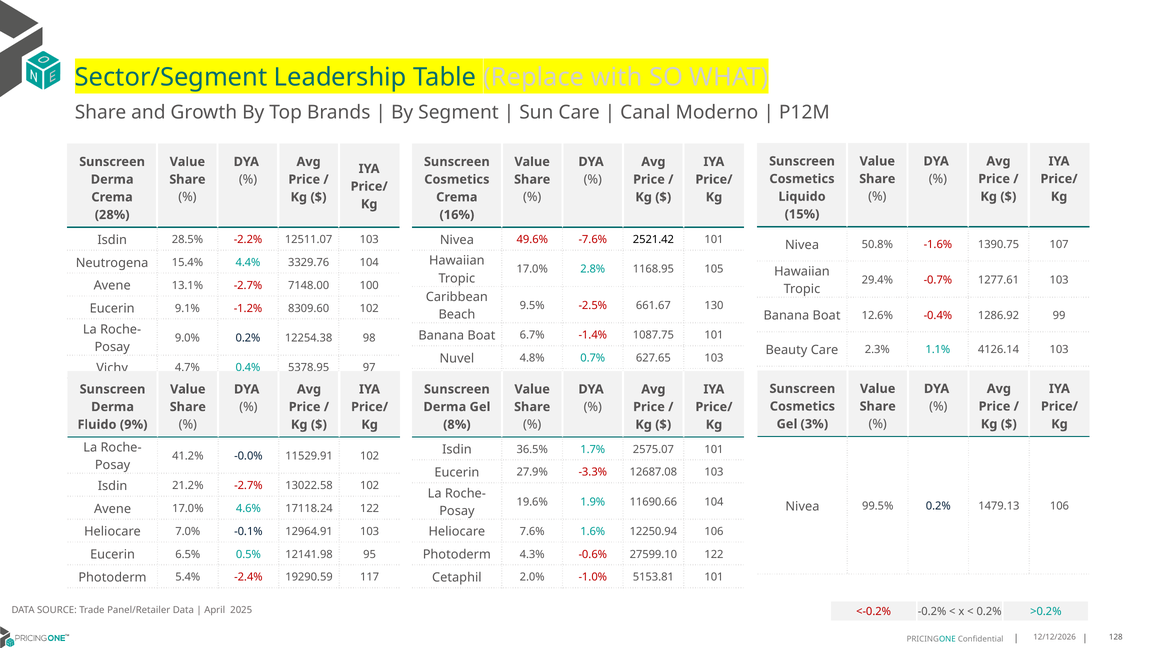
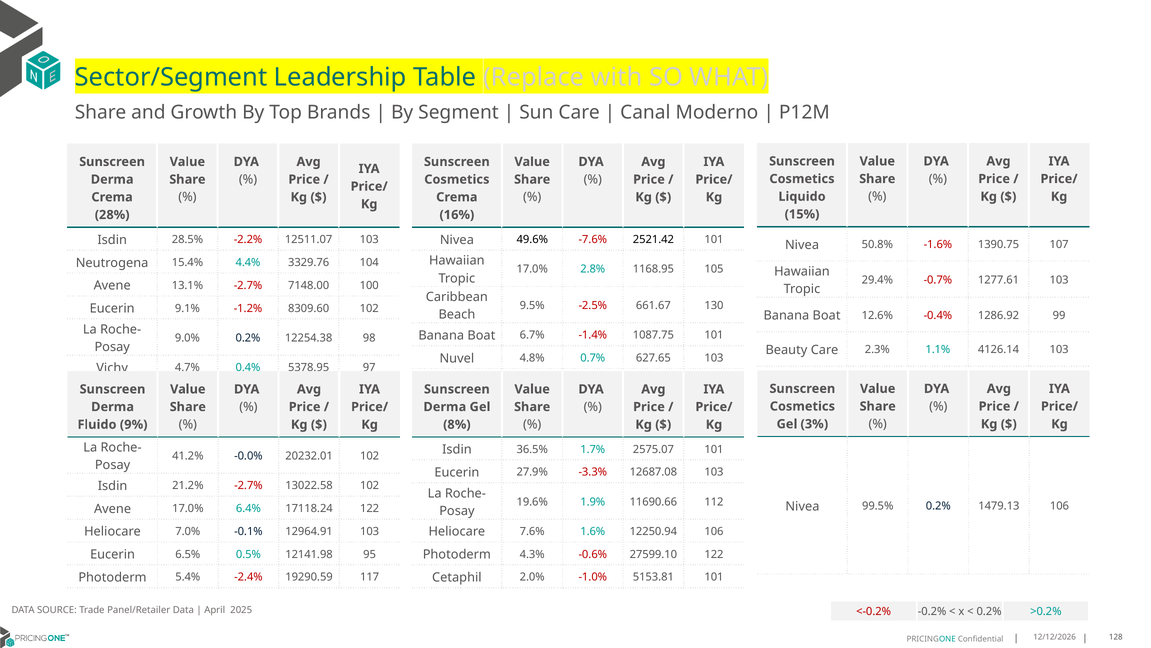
49.6% colour: red -> black (532, 239)
11529.91: 11529.91 -> 20232.01 (309, 456)
11690.66 104: 104 -> 112 (714, 501)
17.0% 4.6%: 4.6% -> 6.4% (248, 508)
